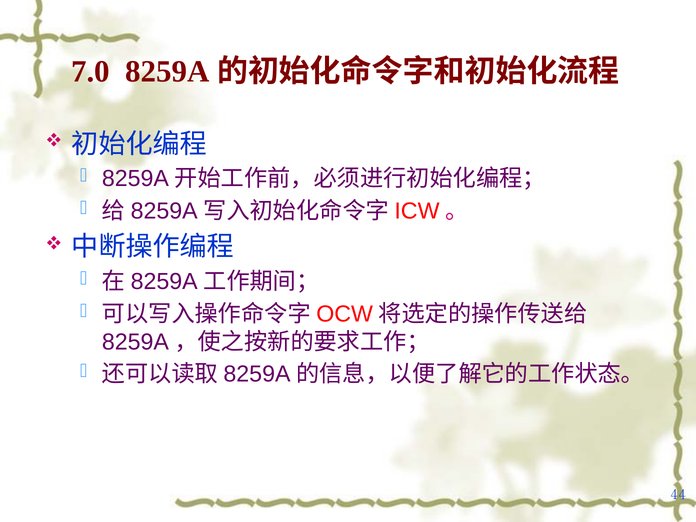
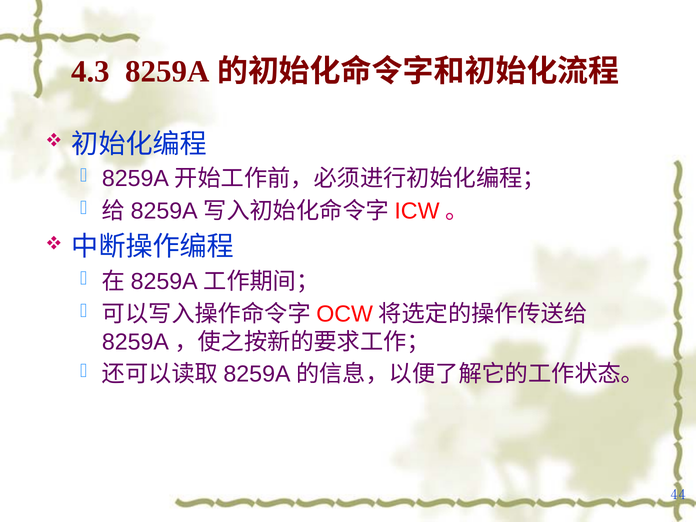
7.0: 7.0 -> 4.3 (91, 71)
